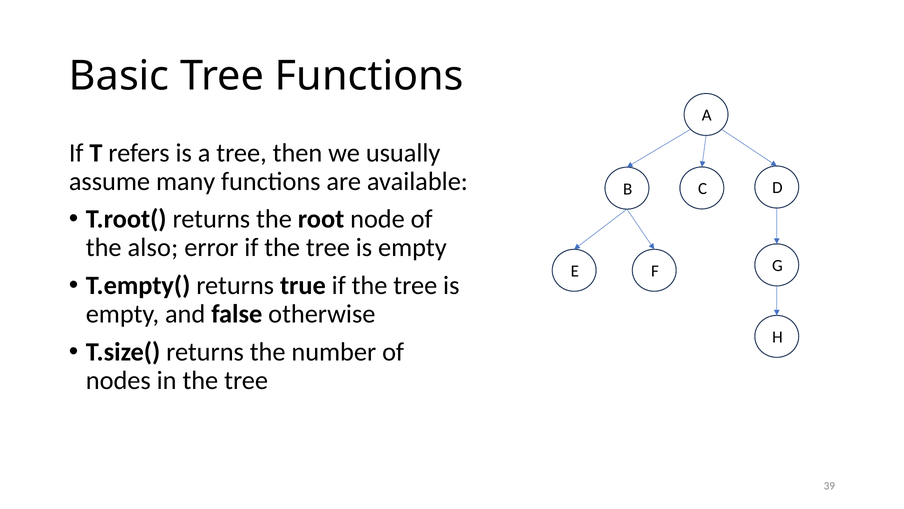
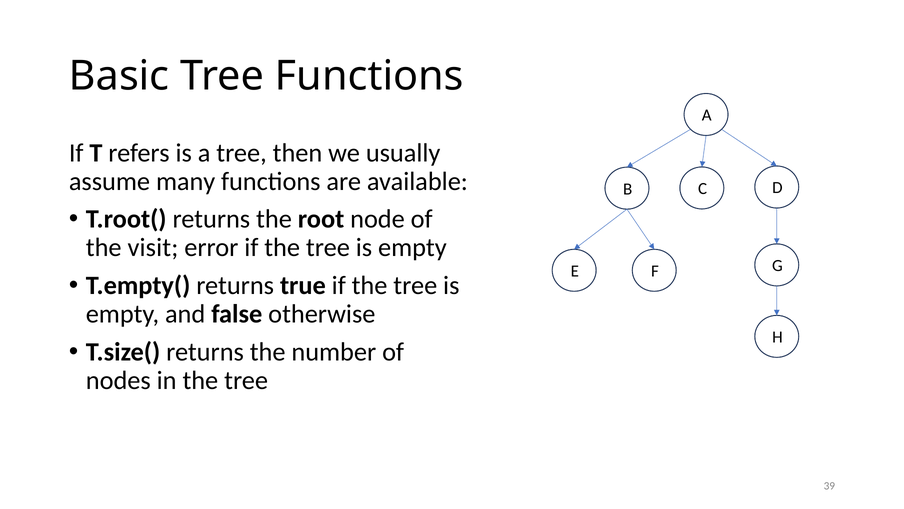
also: also -> visit (153, 247)
